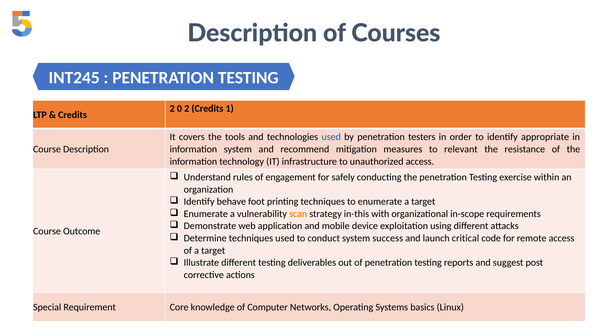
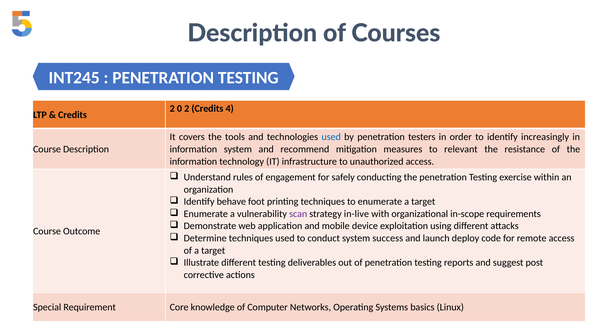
1: 1 -> 4 (230, 109)
appropriate: appropriate -> increasingly (545, 137)
scan colour: orange -> purple (298, 214)
in-this: in-this -> in-live (356, 214)
critical: critical -> deploy (466, 238)
